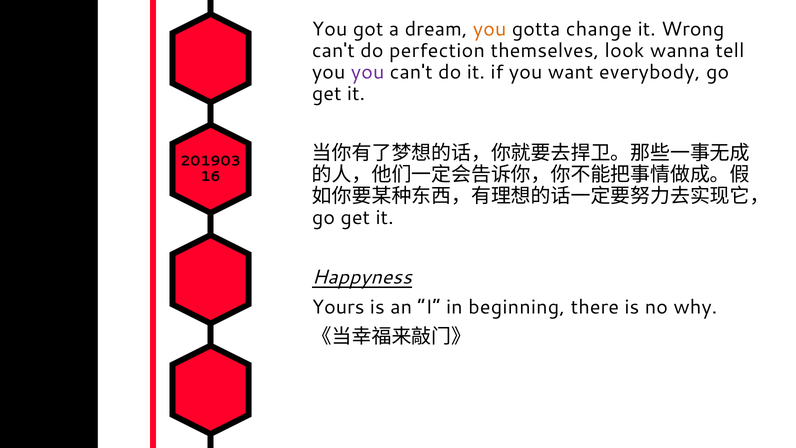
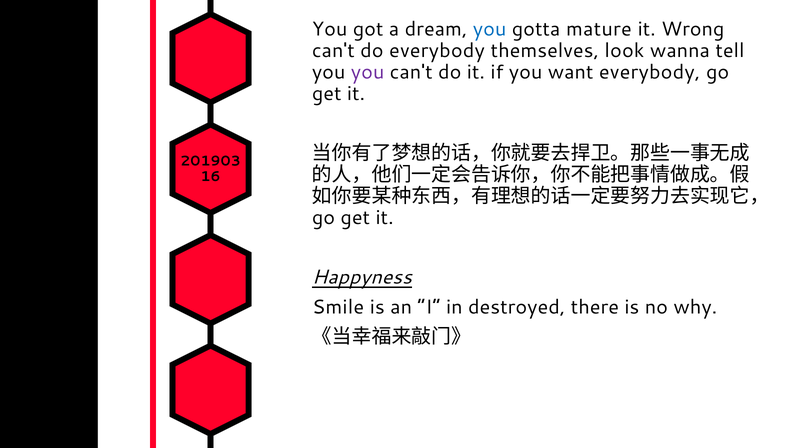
you colour: orange -> blue (490, 29)
change: change -> mature (599, 29)
do perfection: perfection -> everybody (437, 51)
Yours: Yours -> Smile (338, 307)
beginning: beginning -> destroyed (517, 307)
